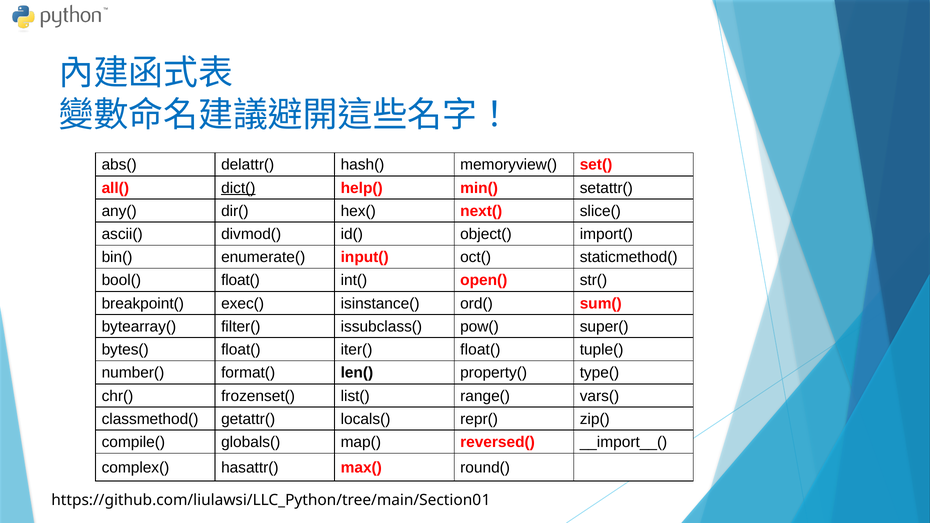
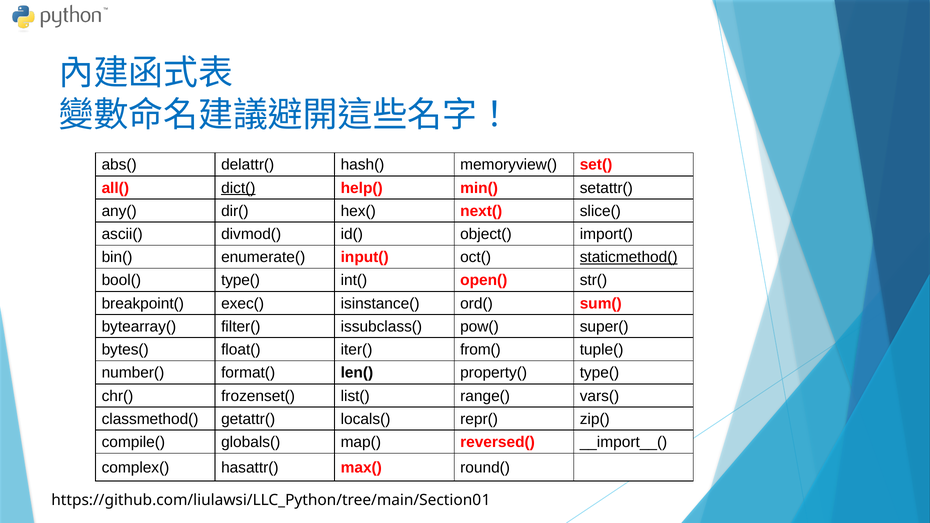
staticmethod( underline: none -> present (629, 257)
bool( float(: float( -> type( (241, 280)
iter( float(: float( -> from( (480, 350)
